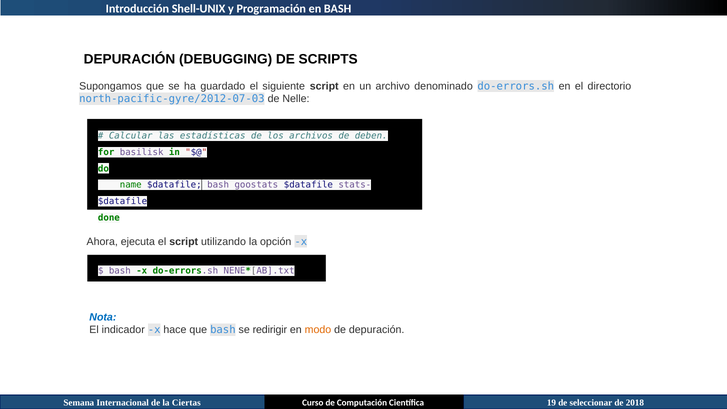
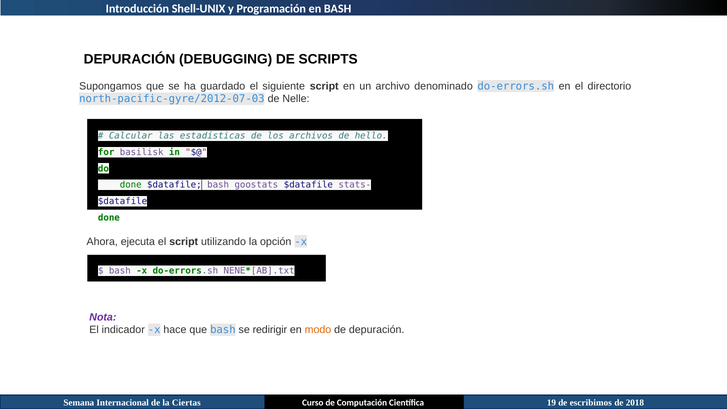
deben: deben -> hello (371, 136)
name: name -> done (131, 185)
Nota colour: blue -> purple (103, 317)
seleccionar: seleccionar -> escribimos (591, 403)
